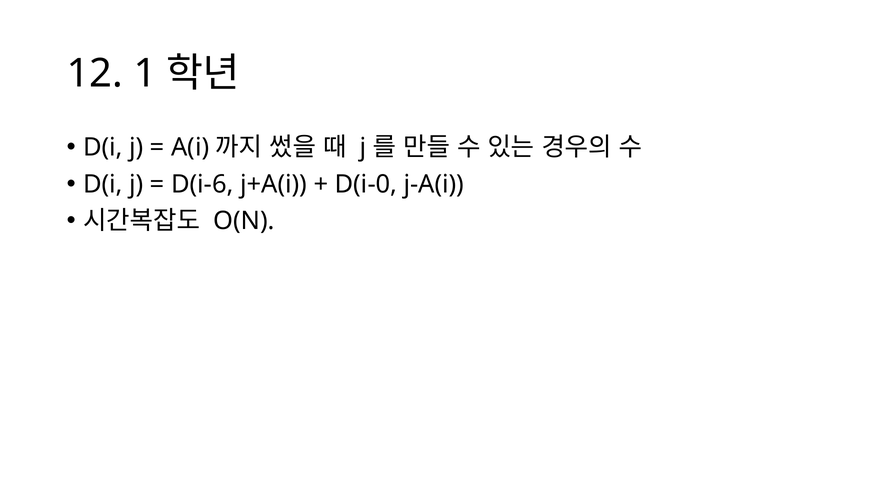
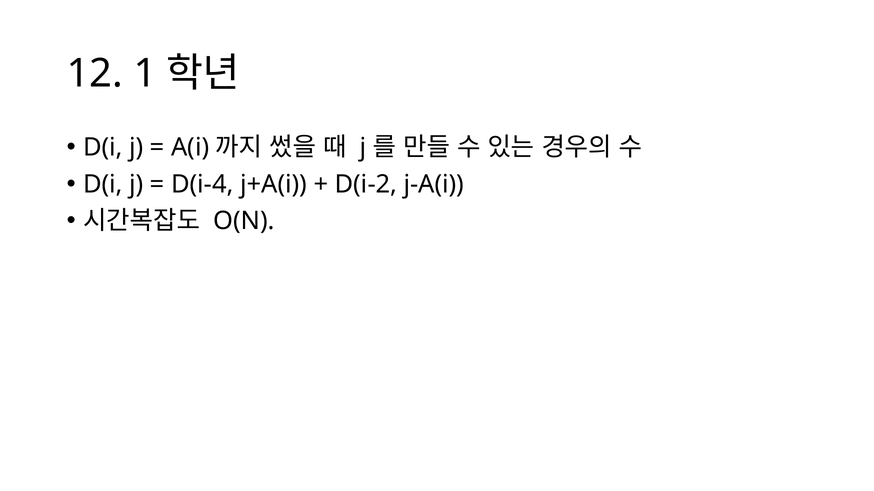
D(i-6: D(i-6 -> D(i-4 (202, 184)
D(i-0: D(i-0 -> D(i-2 (366, 184)
